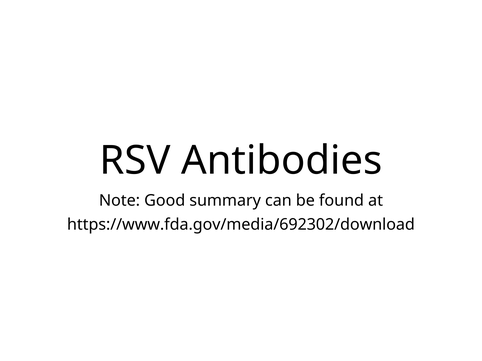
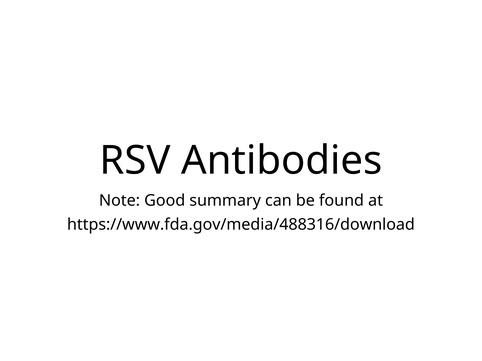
https://www.fda.gov/media/692302/download: https://www.fda.gov/media/692302/download -> https://www.fda.gov/media/488316/download (241, 225)
